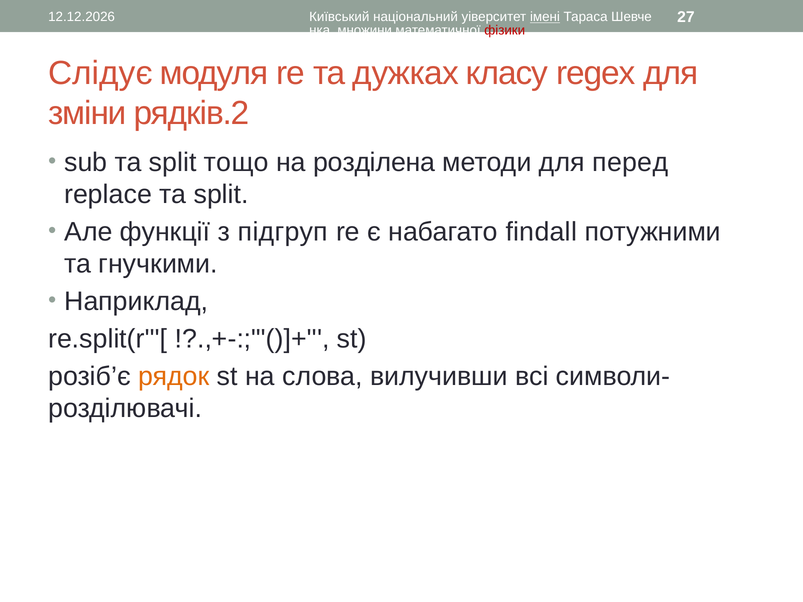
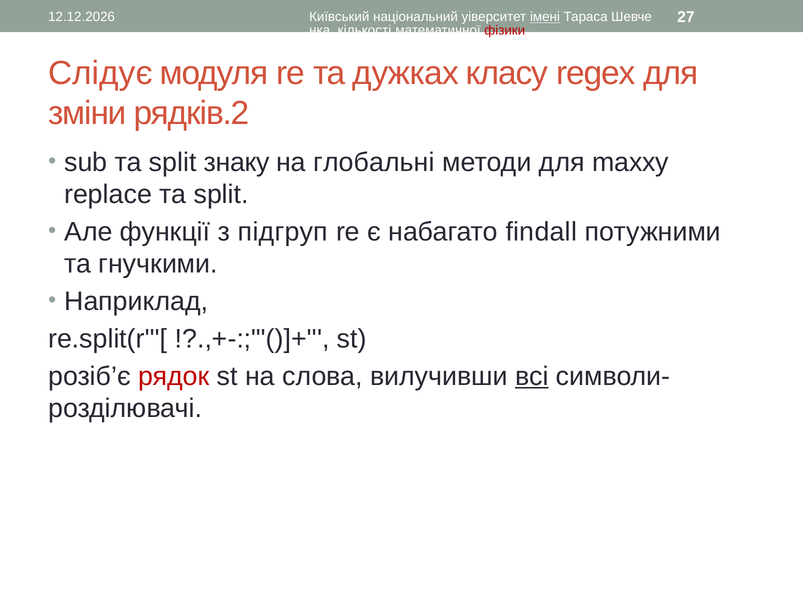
множини: множини -> кількості (365, 30)
тощо: тощо -> знаку (237, 162)
розділена: розділена -> глобальні (374, 162)
перед: перед -> maxxy (631, 162)
рядок colour: orange -> red (174, 377)
всі underline: none -> present (532, 377)
